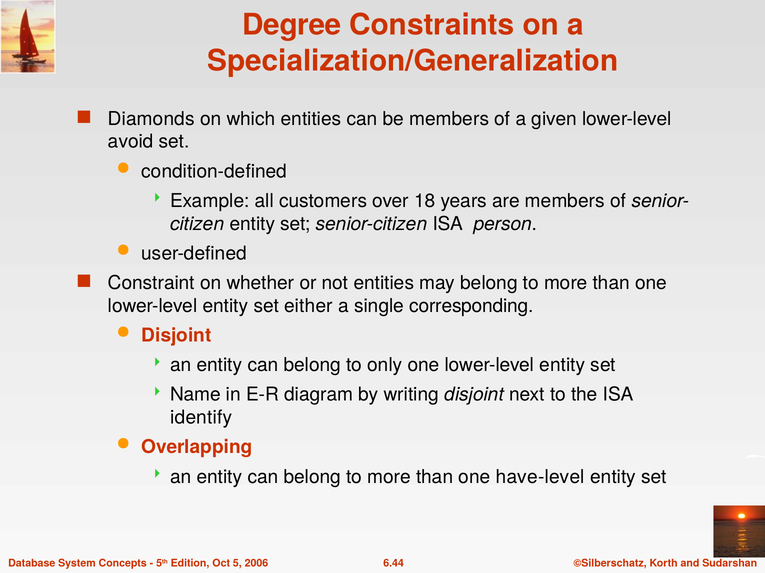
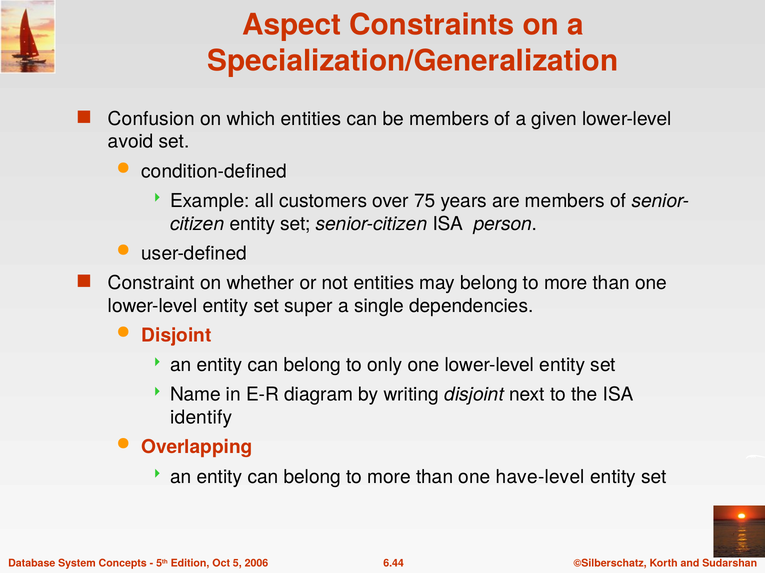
Degree: Degree -> Aspect (292, 25)
Diamonds: Diamonds -> Confusion (151, 119)
18: 18 -> 75 (425, 201)
either: either -> super (308, 306)
corresponding: corresponding -> dependencies (471, 306)
